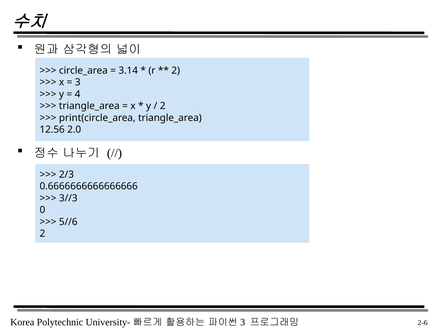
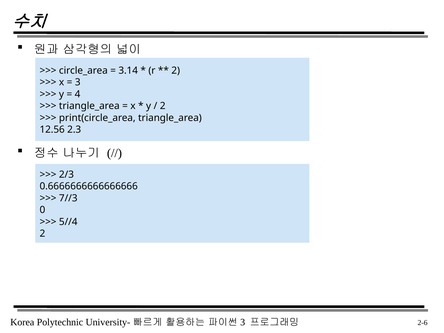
2.0: 2.0 -> 2.3 (74, 130)
3//3: 3//3 -> 7//3 (68, 198)
5//6: 5//6 -> 5//4 (68, 222)
